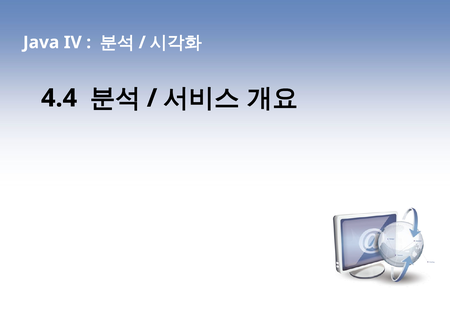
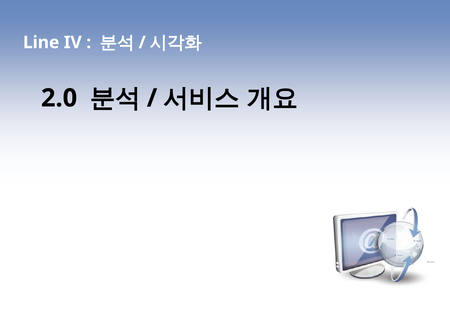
Java: Java -> Line (41, 42)
4.4: 4.4 -> 2.0 (59, 98)
